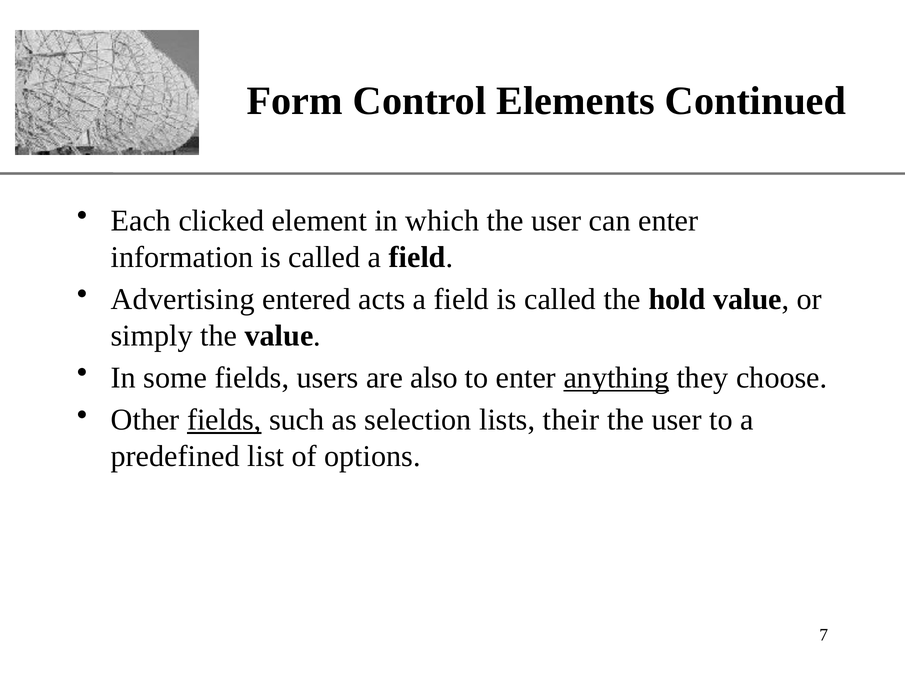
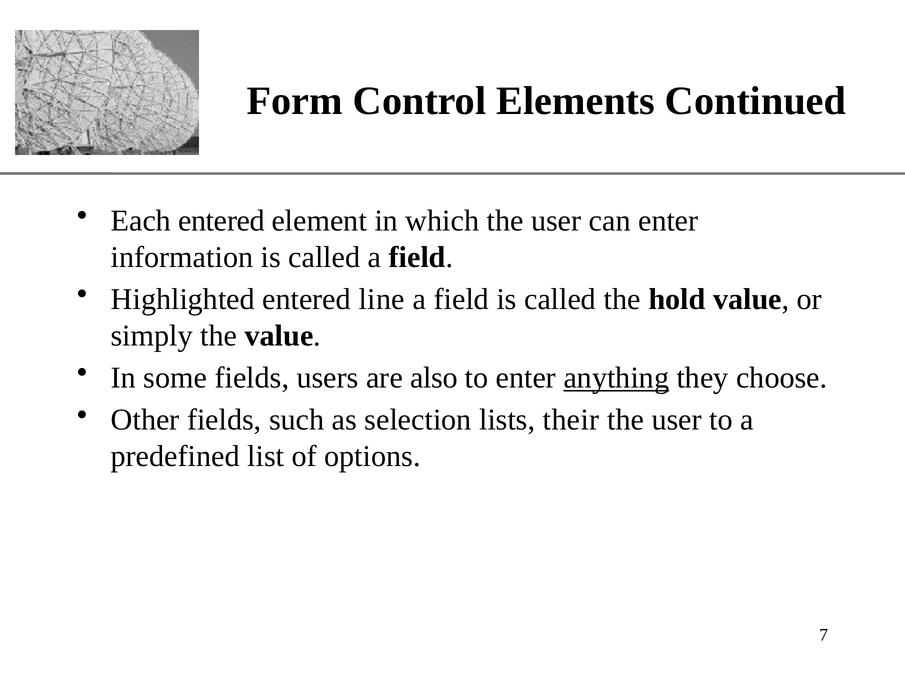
Each clicked: clicked -> entered (221, 221)
Advertising: Advertising -> Highlighted (183, 299)
acts: acts -> line (382, 299)
fields underline: present -> none (224, 420)
